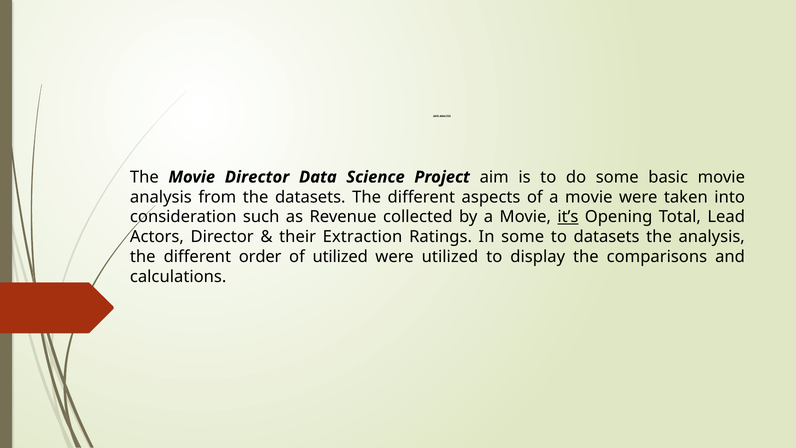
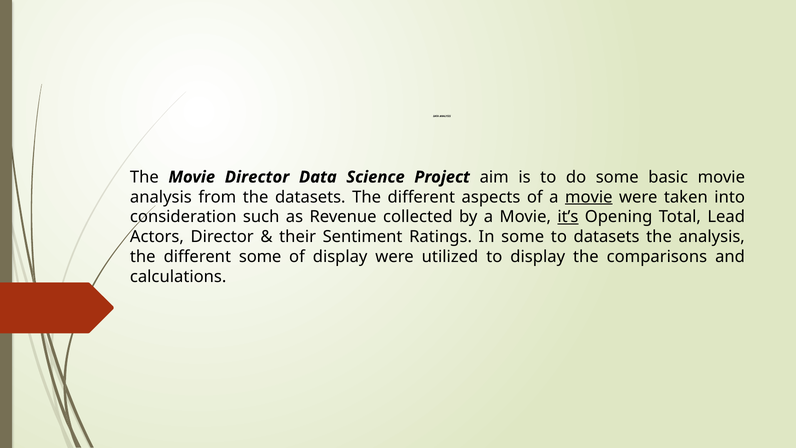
movie underline: none -> present (589, 197)
Extraction: Extraction -> Sentiment (363, 237)
different order: order -> some (260, 257)
of utilized: utilized -> display (340, 257)
